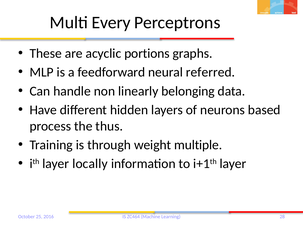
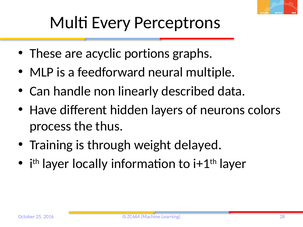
referred: referred -> multiple (211, 72)
belonging: belonging -> described (188, 91)
based: based -> colors (264, 110)
multiple: multiple -> delayed (198, 145)
